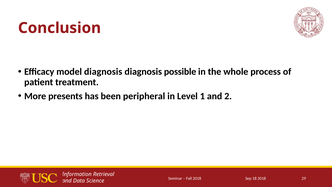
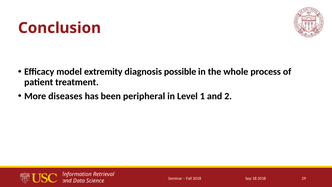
model diagnosis: diagnosis -> extremity (103, 72)
presents: presents -> diseases (65, 96)
